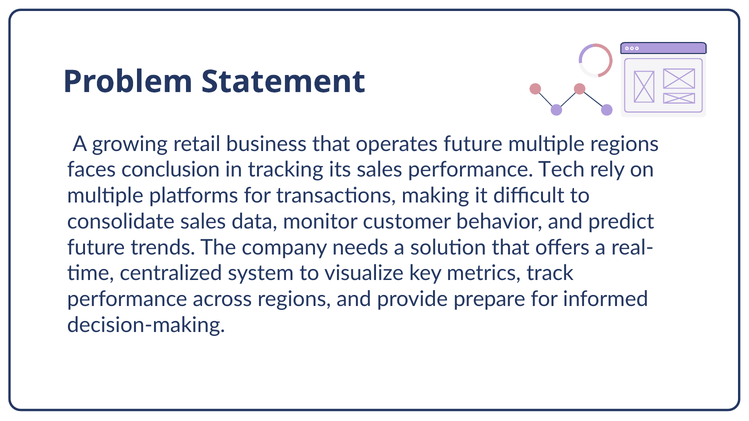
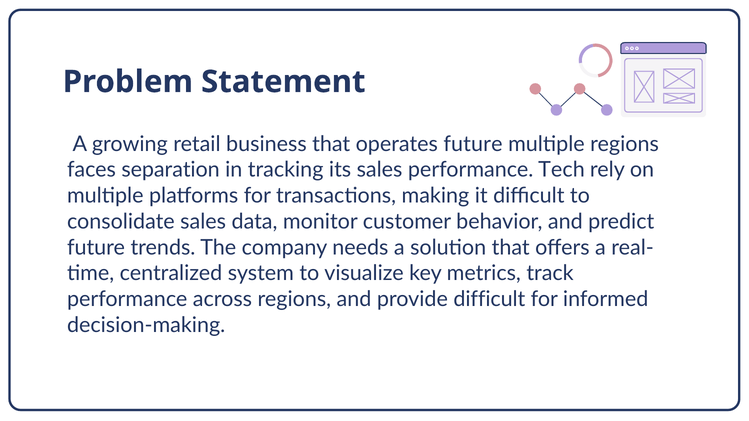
conclusion: conclusion -> separation (171, 170)
provide prepare: prepare -> difficult (489, 299)
